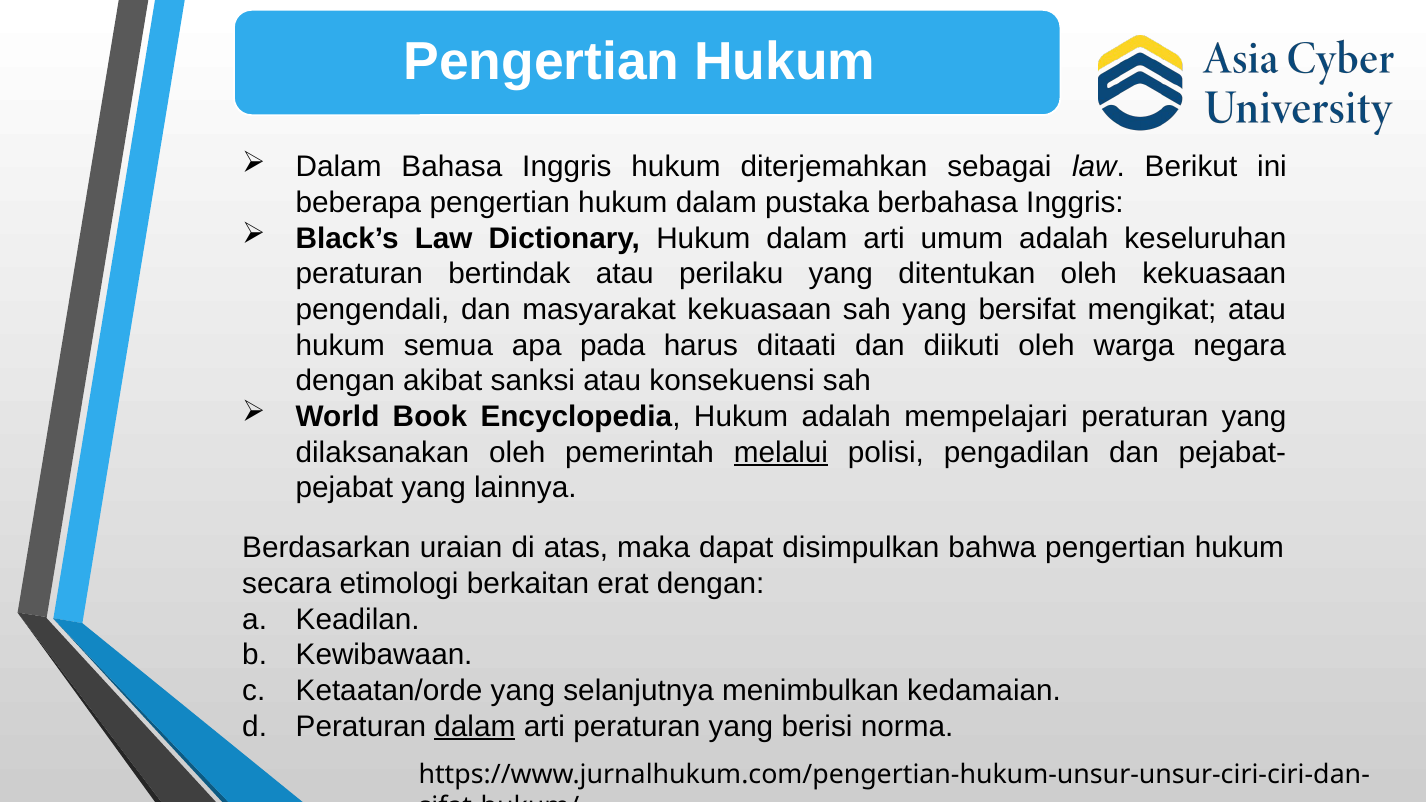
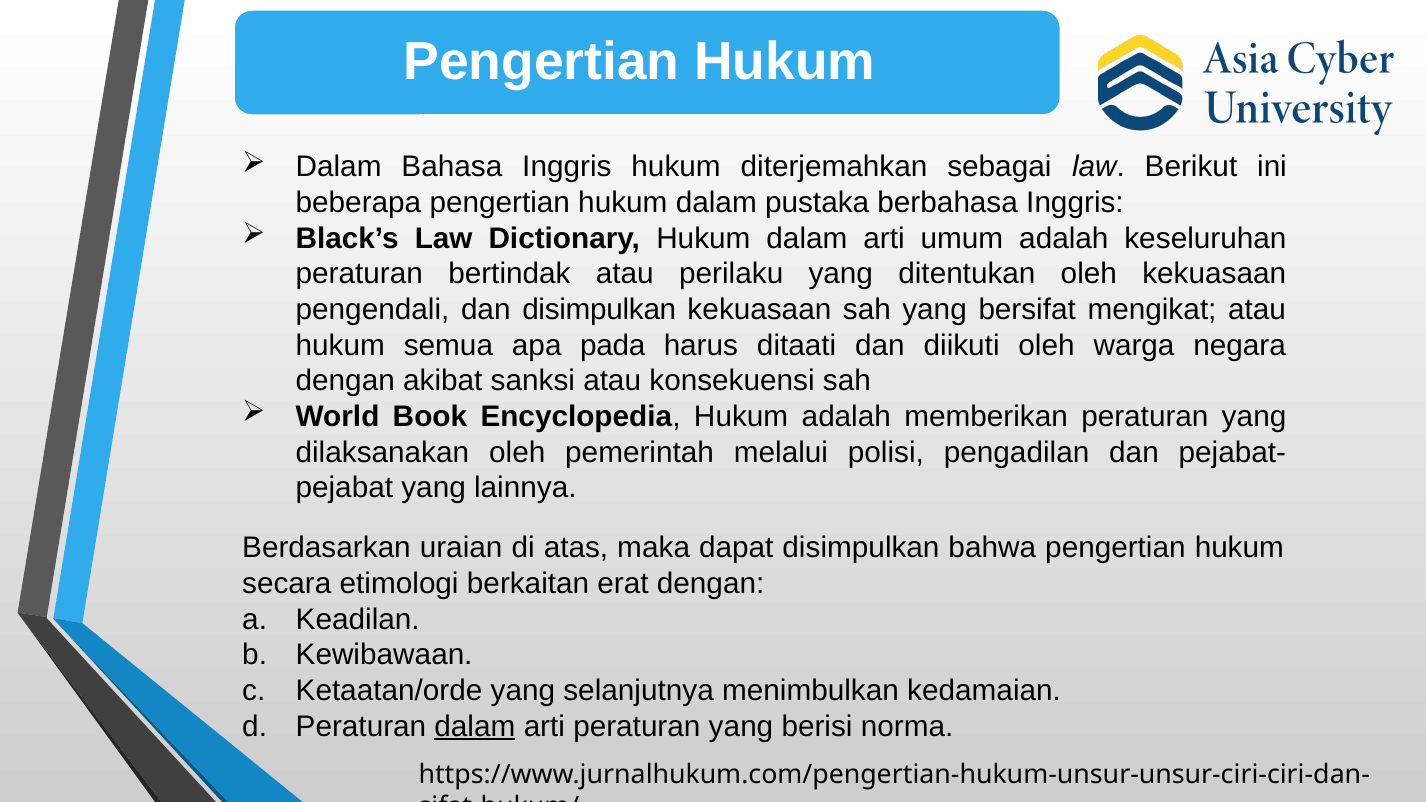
dan masyarakat: masyarakat -> disimpulkan (599, 310)
mempelajari: mempelajari -> memberikan (986, 417)
melalui underline: present -> none (781, 453)
